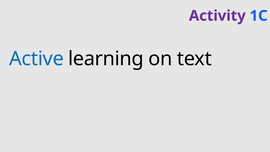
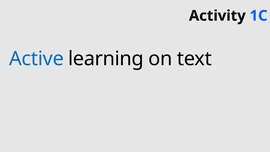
Activity colour: purple -> black (217, 16)
